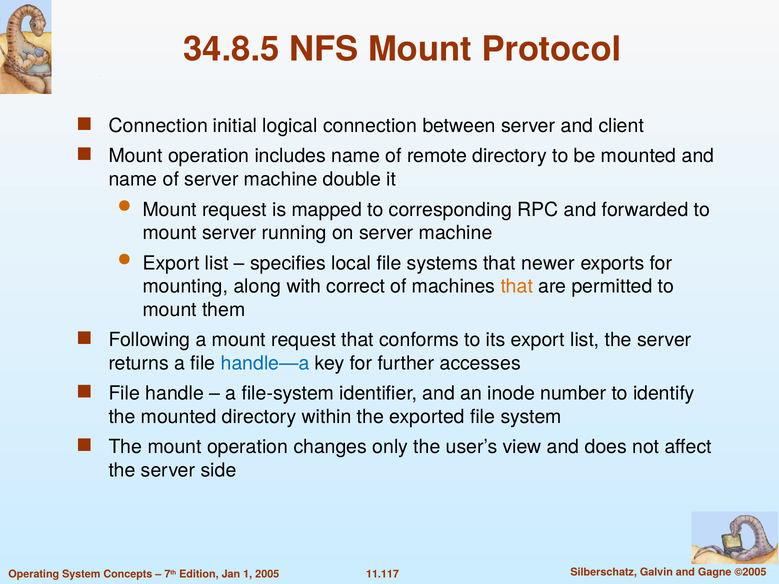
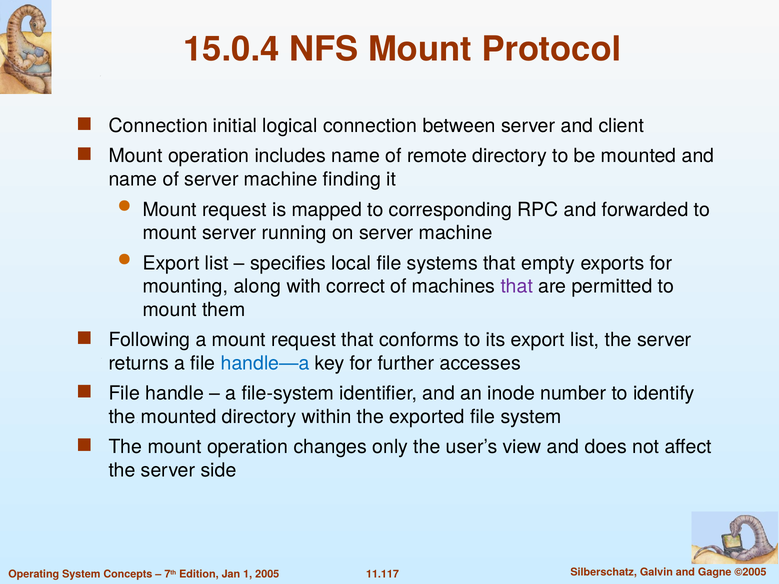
34.8.5: 34.8.5 -> 15.0.4 (231, 49)
double: double -> finding (352, 179)
newer: newer -> empty (548, 263)
that colour: orange -> purple (517, 287)
